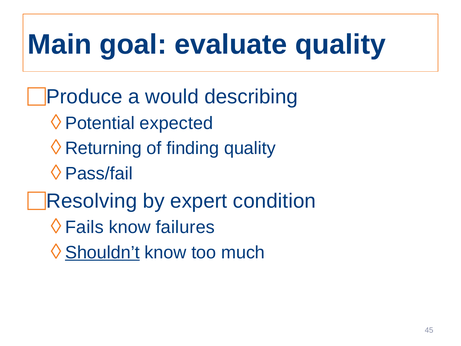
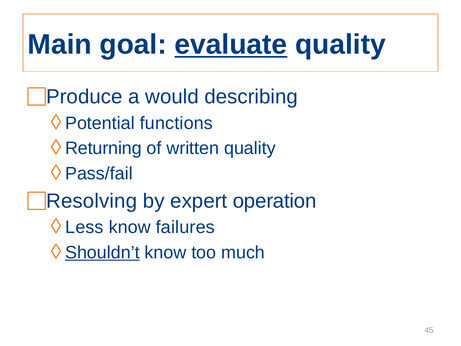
evaluate underline: none -> present (231, 45)
expected: expected -> functions (176, 123)
finding: finding -> written (193, 148)
condition: condition -> operation (275, 201)
Fails: Fails -> Less (84, 227)
